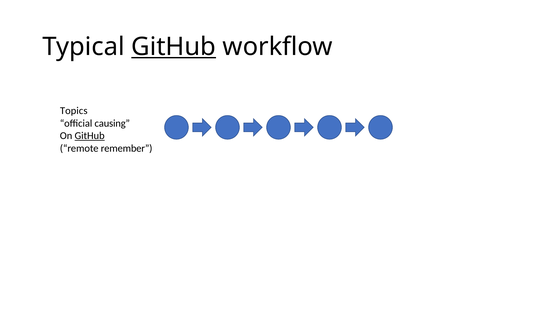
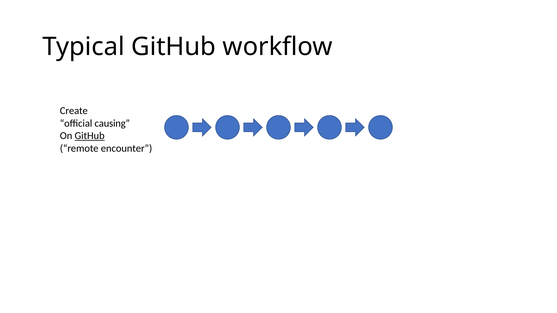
GitHub underline: present -> none (174, 47)
Topics: Topics -> Create (74, 111)
remember: remember -> encounter (127, 148)
